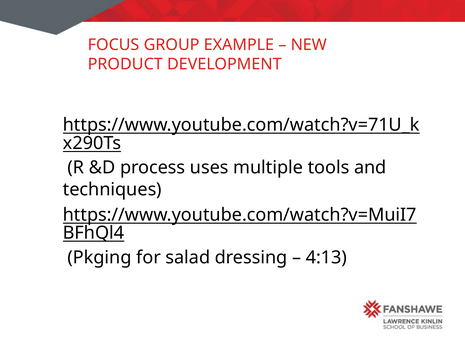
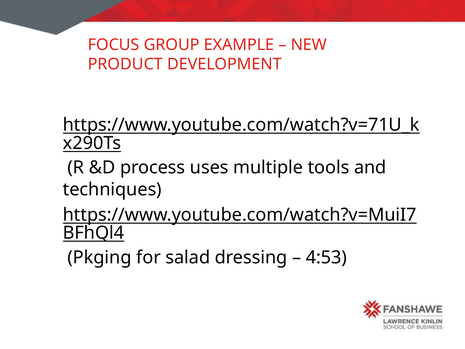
4:13: 4:13 -> 4:53 (326, 257)
